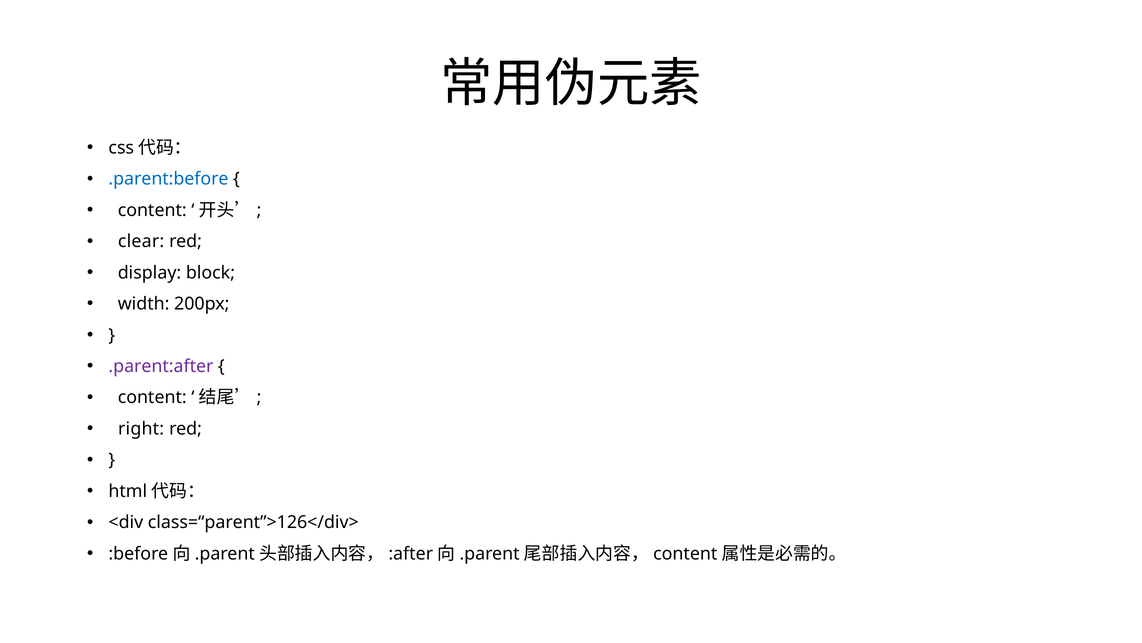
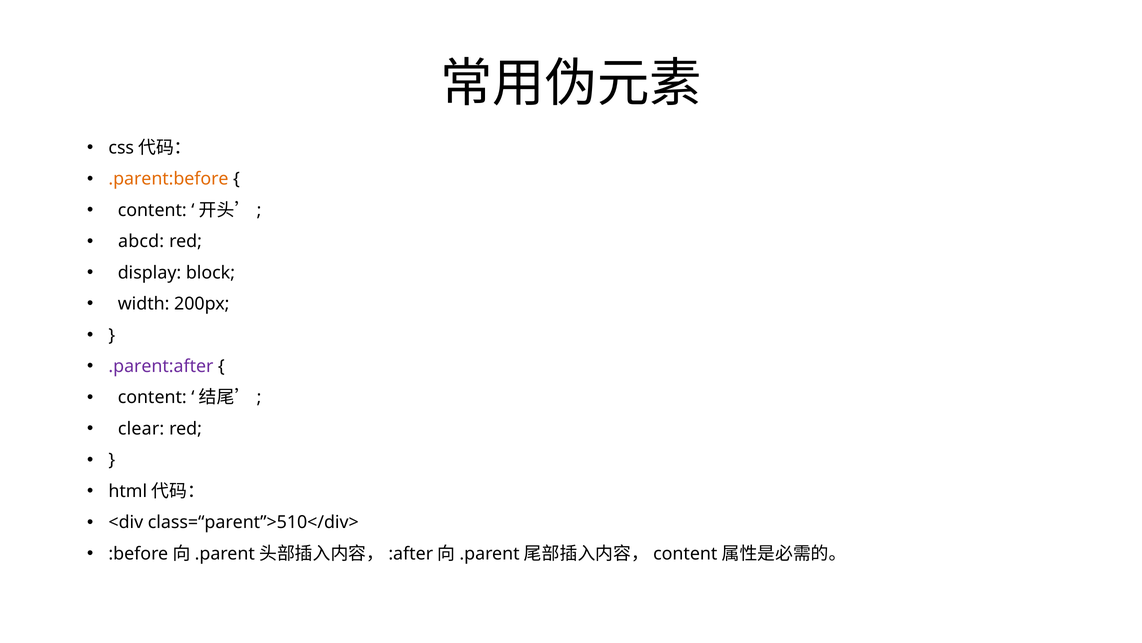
.parent:before colour: blue -> orange (169, 179)
clear: clear -> abcd (141, 241)
right: right -> clear (141, 428)
class=“parent”>126</div>: class=“parent”>126</div> -> class=“parent”>510</div> (253, 522)
